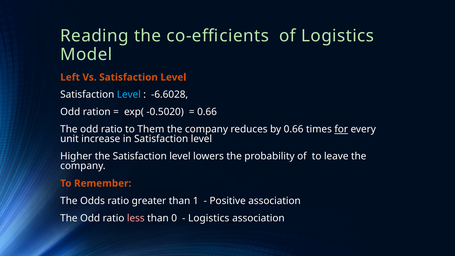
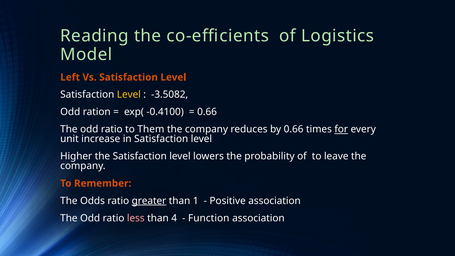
Level colour: light blue -> yellow (129, 95)
-6.6028: -6.6028 -> -3.5082 (170, 95)
-0.5020: -0.5020 -> -0.4100 (165, 112)
greater underline: none -> present (149, 201)
0: 0 -> 4 (174, 218)
Logistics: Logistics -> Function (209, 218)
